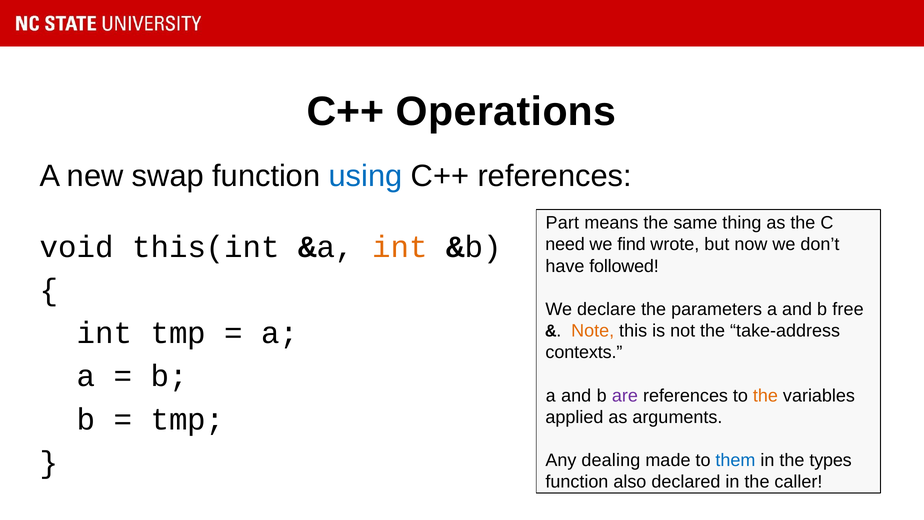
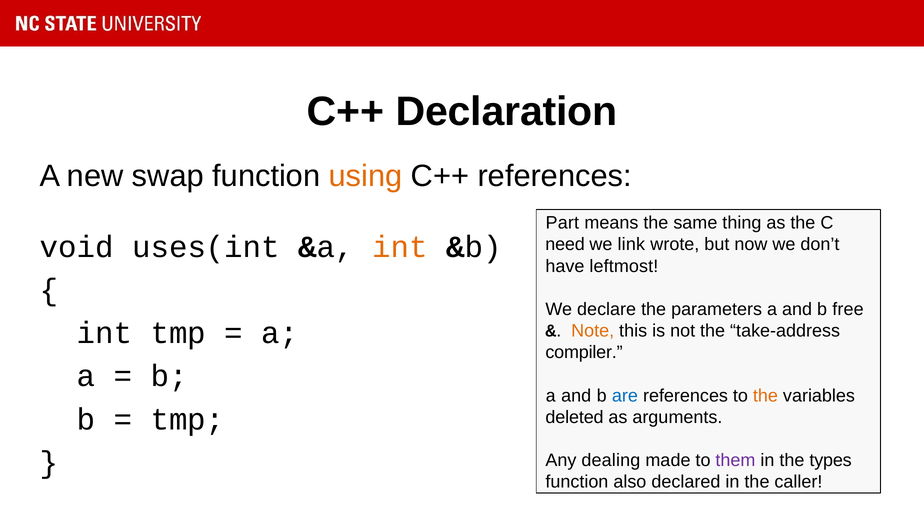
Operations: Operations -> Declaration (506, 112)
using colour: blue -> orange (366, 176)
this(int: this(int -> uses(int (206, 247)
find: find -> link (631, 244)
followed: followed -> leftmost (624, 266)
contexts: contexts -> compiler (584, 352)
are colour: purple -> blue (625, 395)
applied: applied -> deleted (575, 417)
them colour: blue -> purple (735, 460)
